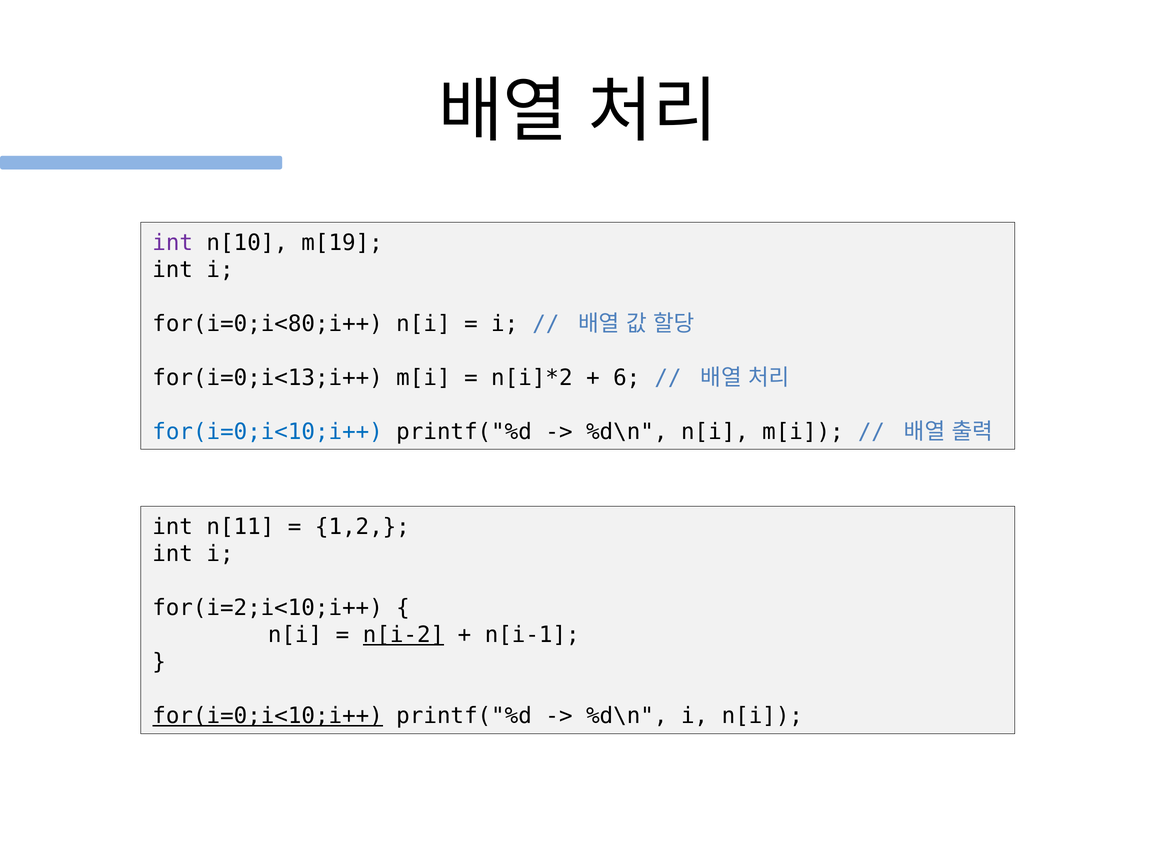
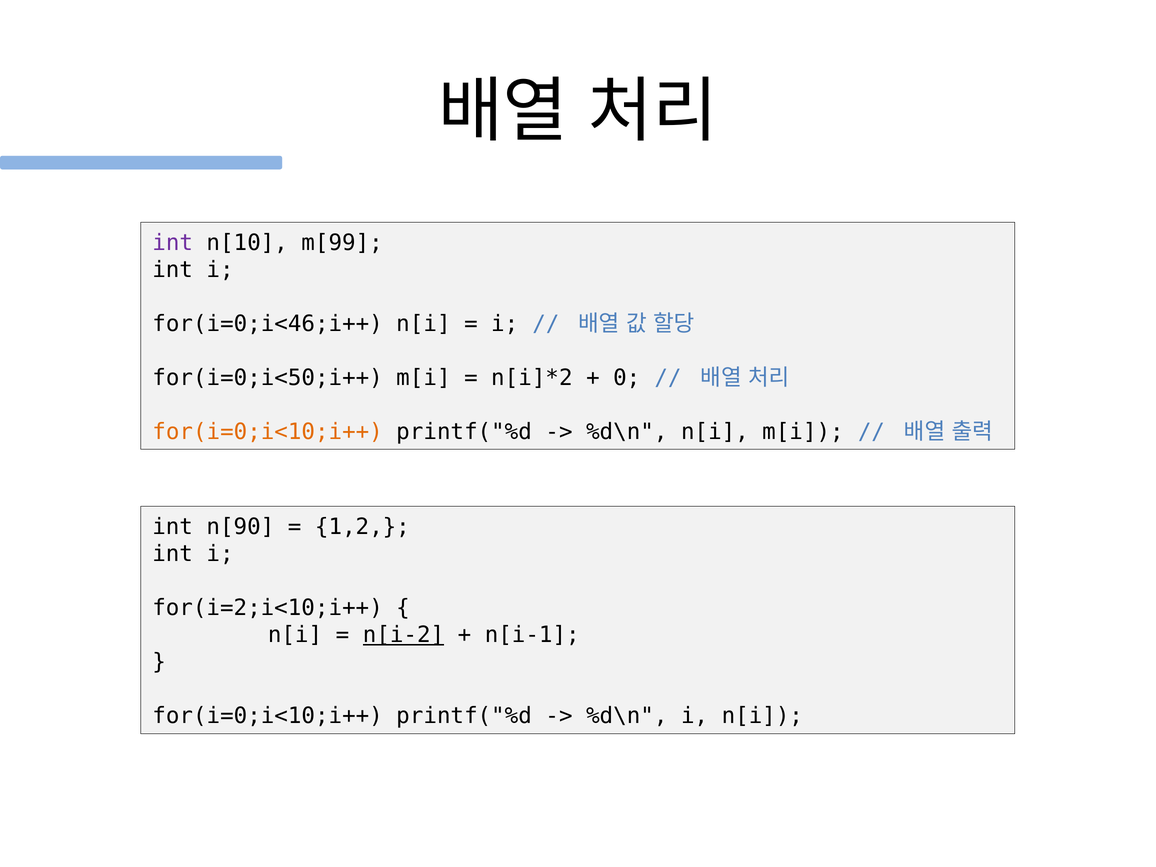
m[19: m[19 -> m[99 (342, 243)
for(i=0;i<80;i++: for(i=0;i<80;i++ -> for(i=0;i<46;i++ (268, 324)
for(i=0;i<13;i++: for(i=0;i<13;i++ -> for(i=0;i<50;i++ (268, 378)
6: 6 -> 0 (627, 378)
for(i=0;i<10;i++ colour: blue -> orange (268, 432)
n[11: n[11 -> n[90 (240, 527)
for(i=0;i<10;i++ underline: present -> none (268, 716)
